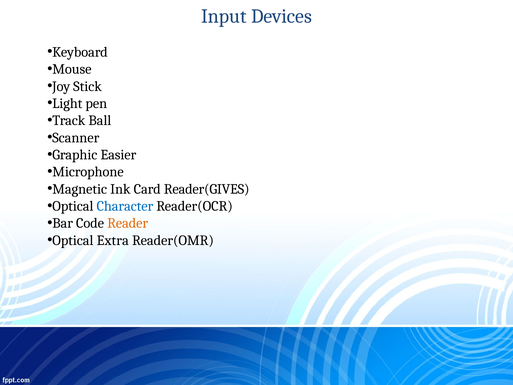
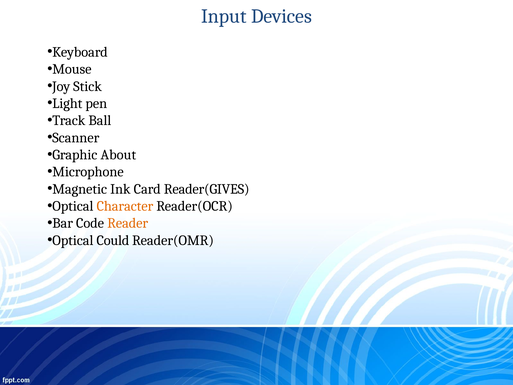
Easier: Easier -> About (118, 155)
Character colour: blue -> orange (125, 206)
Extra: Extra -> Could (113, 240)
